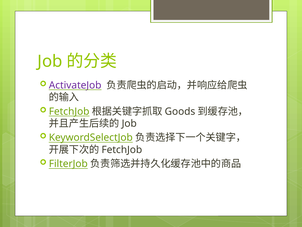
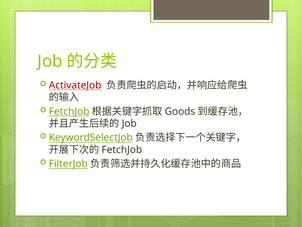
ActivateJob colour: purple -> red (75, 85)
